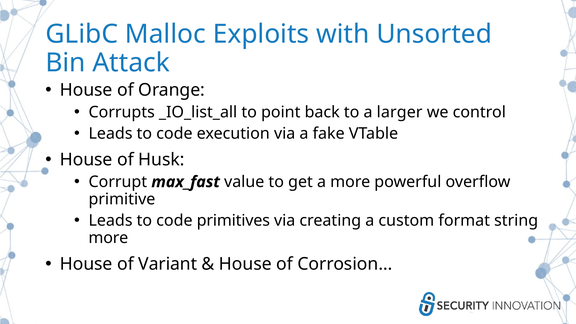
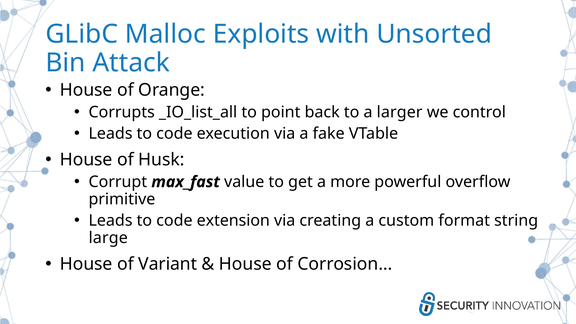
primitives: primitives -> extension (233, 220)
more: more -> large (108, 238)
